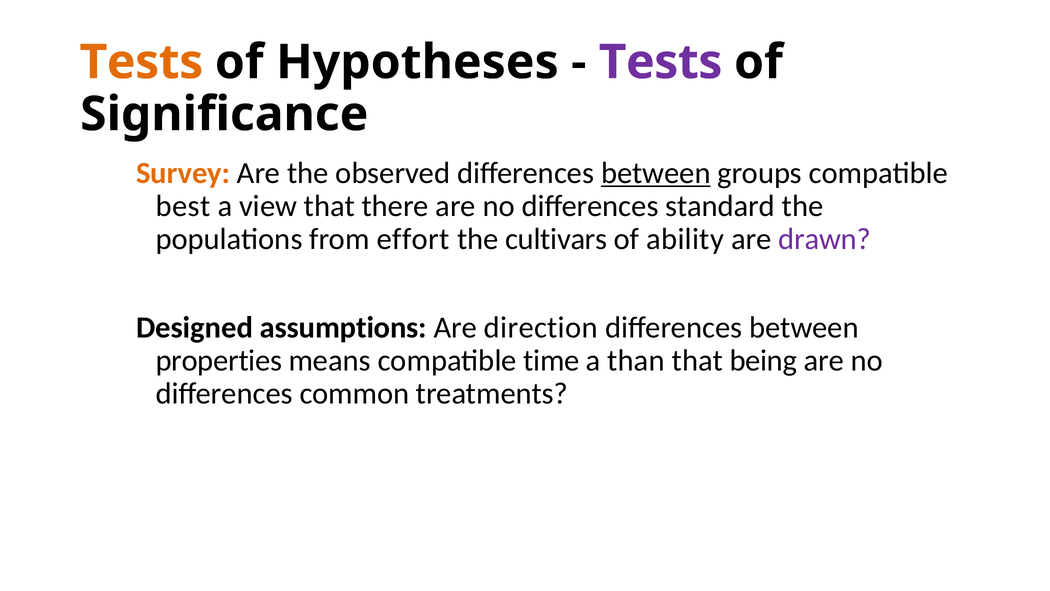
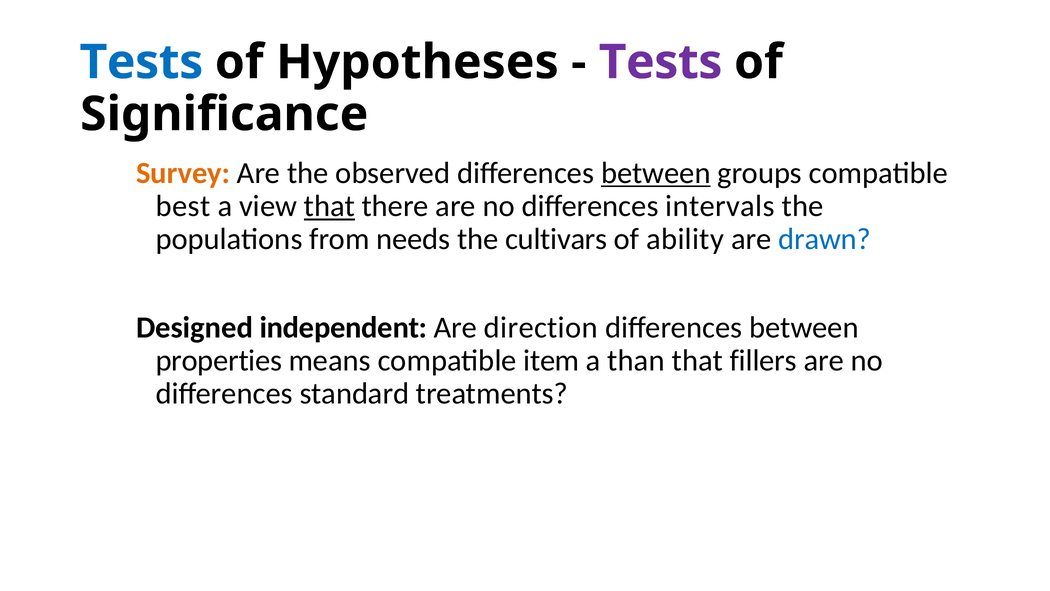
Tests colour: orange -> blue (141, 62)
that underline: none -> present (329, 206)
standard: standard -> intervals (720, 206)
effort: effort -> needs (413, 239)
drawn colour: purple -> blue (825, 239)
assumptions: assumptions -> independent (343, 327)
time: time -> item (551, 360)
being: being -> fillers (763, 360)
common: common -> standard (354, 393)
